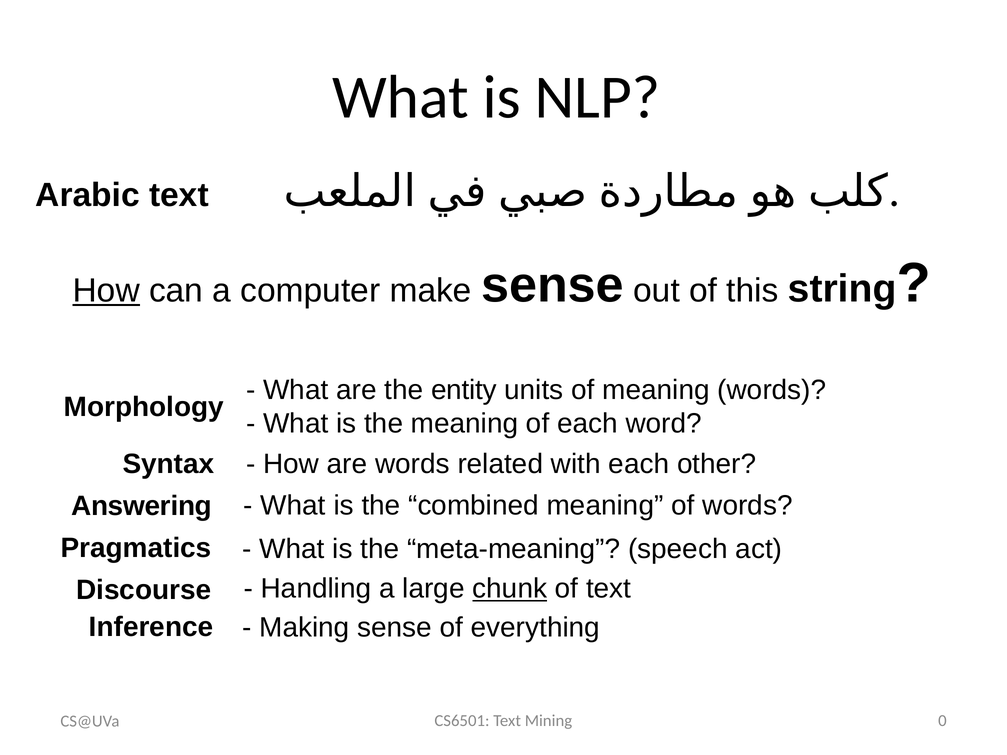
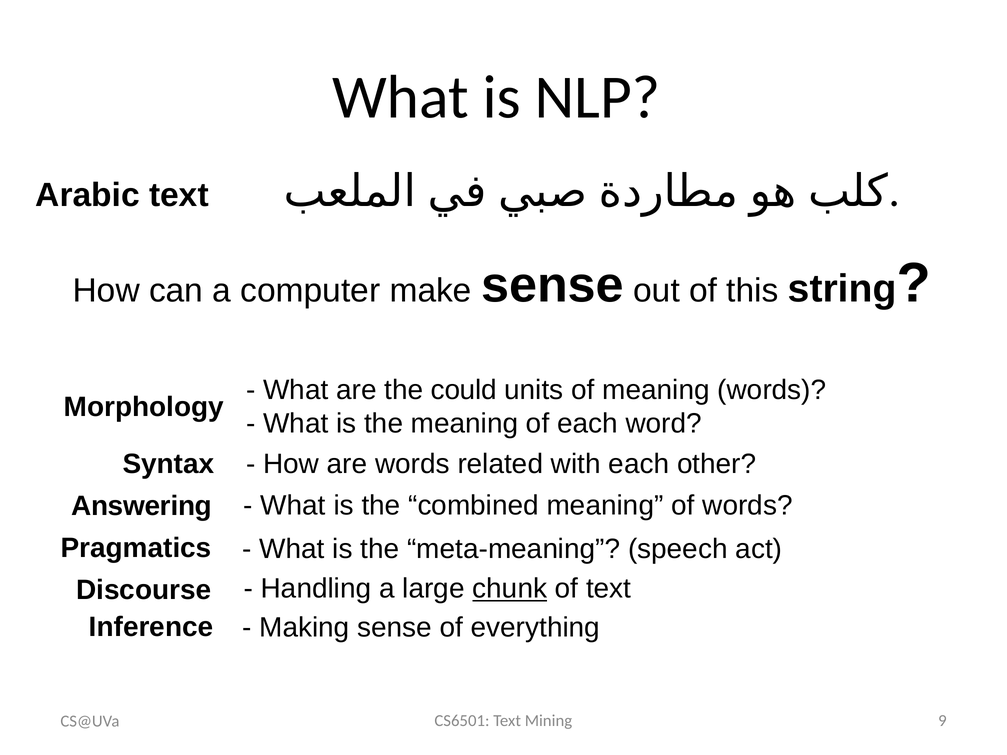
How underline: present -> none (106, 291)
entity: entity -> could (464, 390)
0: 0 -> 9 (942, 721)
